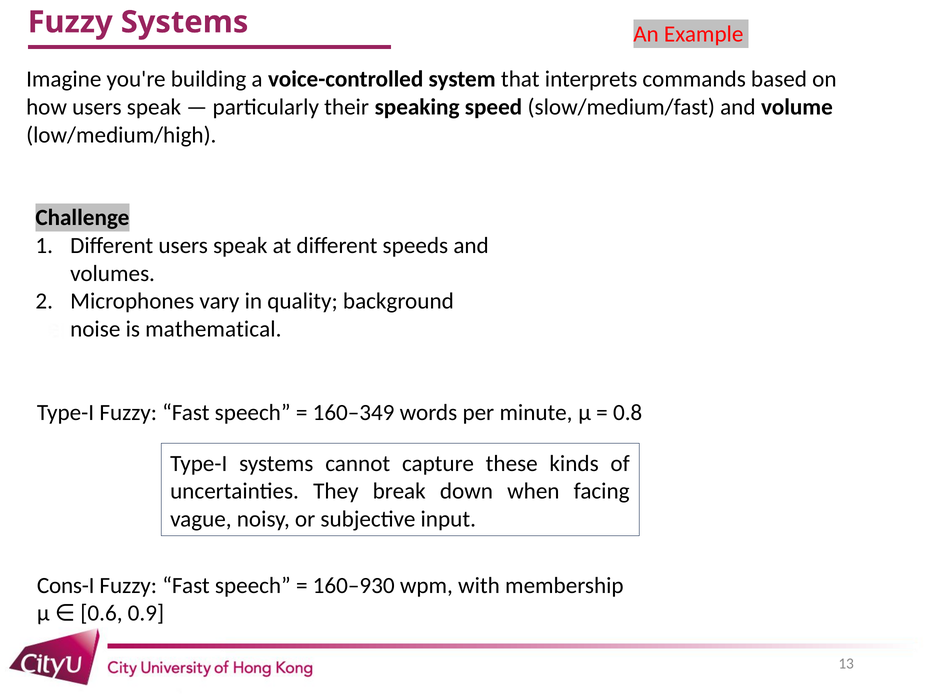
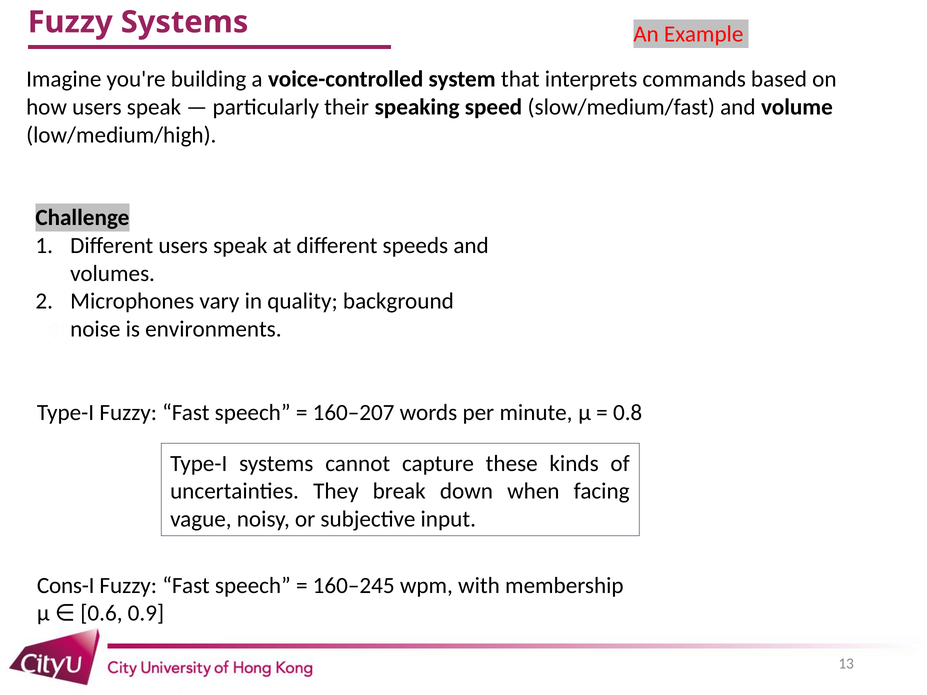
mathematical: mathematical -> environments (213, 329)
160–349: 160–349 -> 160–207 (354, 413)
160–930: 160–930 -> 160–245 (354, 586)
